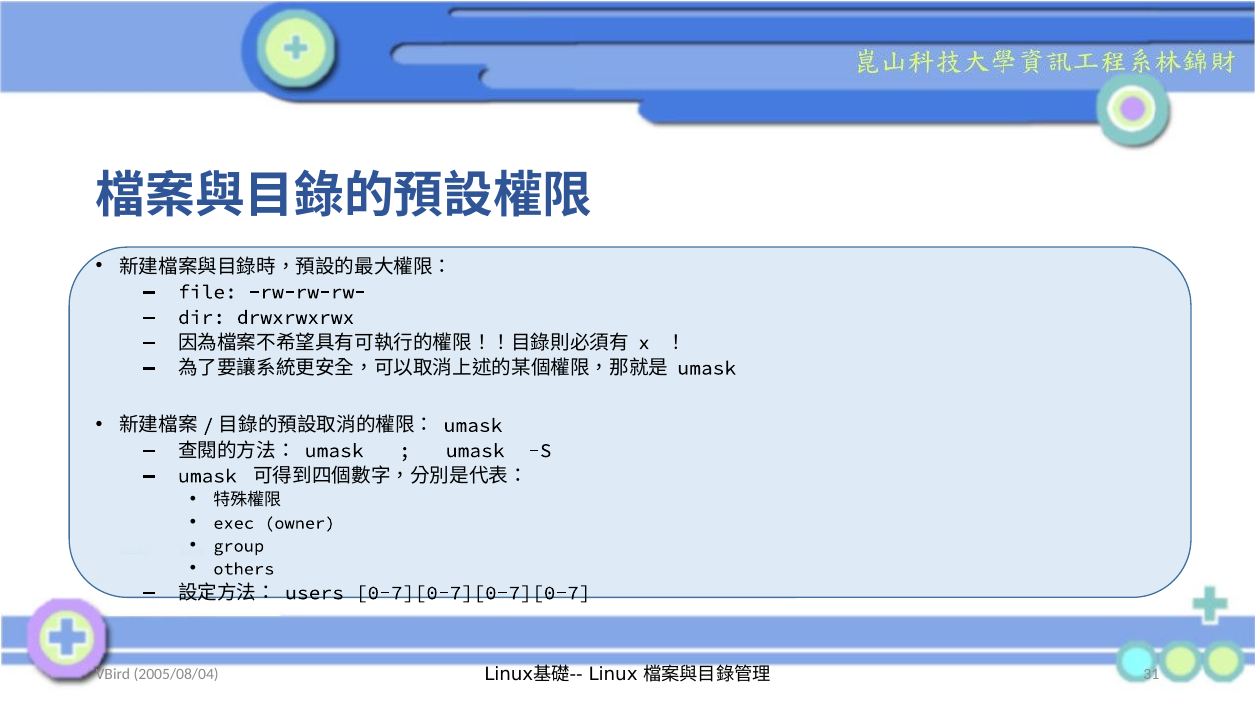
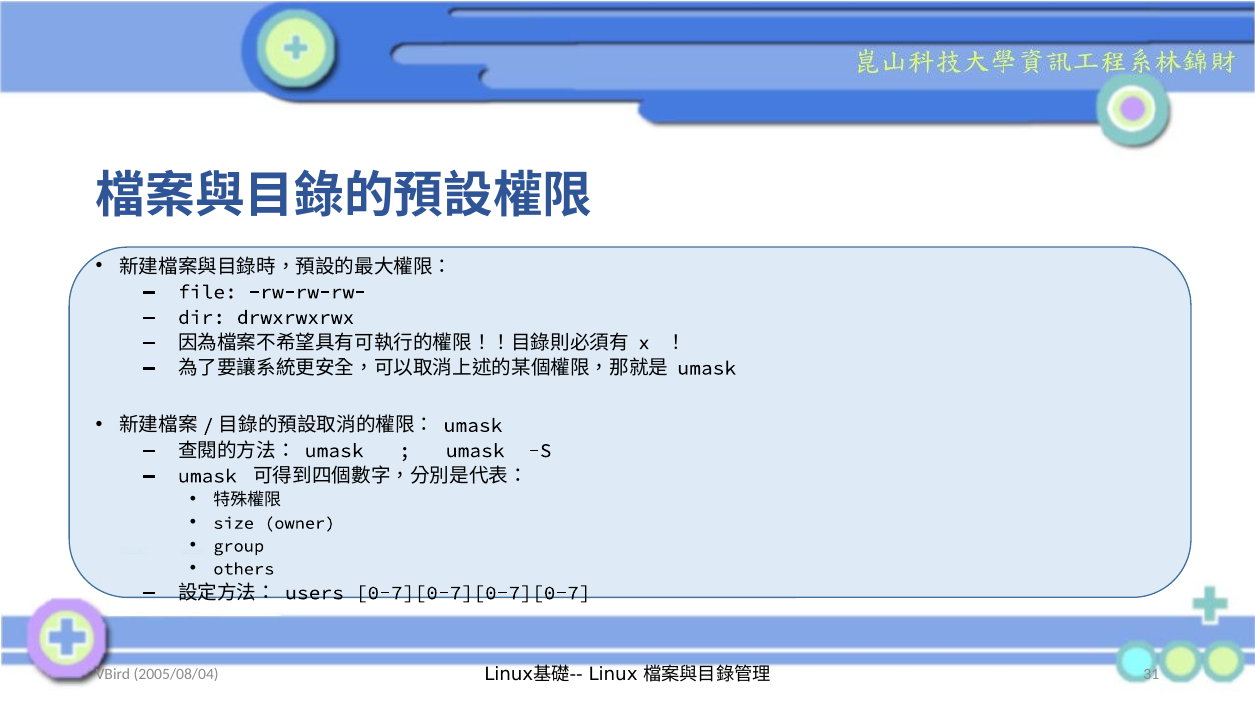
exec: exec -> size (234, 523)
